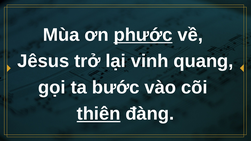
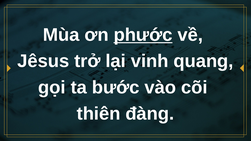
thiên underline: present -> none (99, 114)
